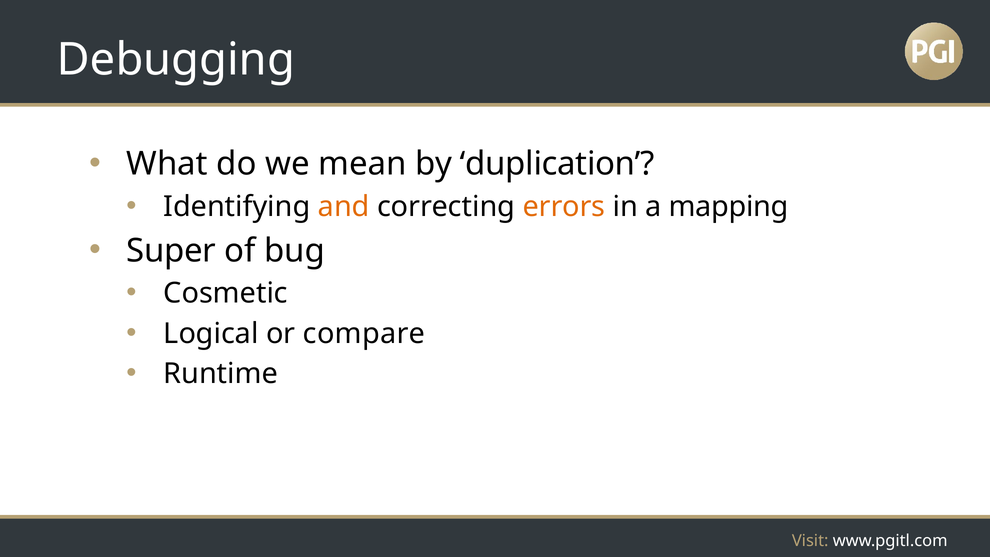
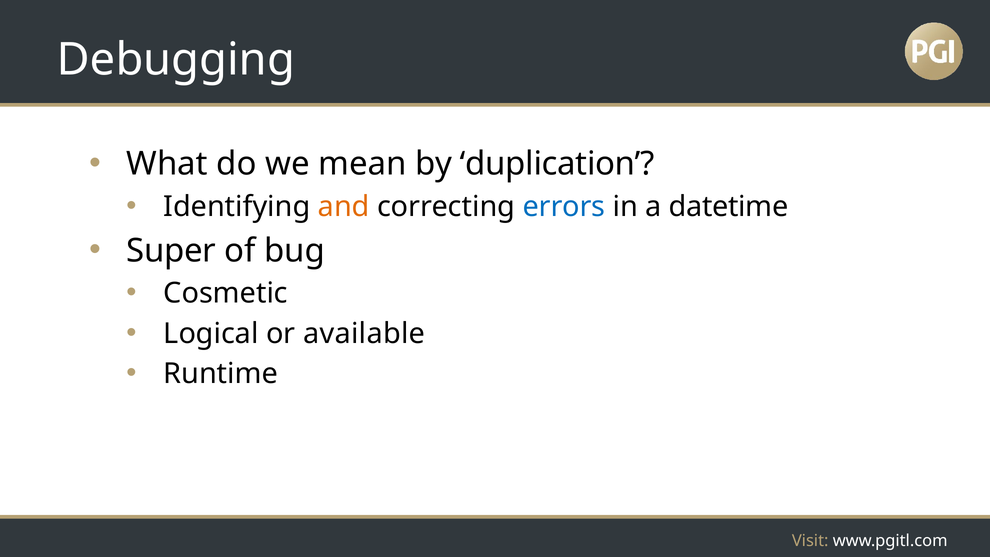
errors colour: orange -> blue (564, 207)
mapping: mapping -> datetime (729, 207)
compare: compare -> available (364, 334)
